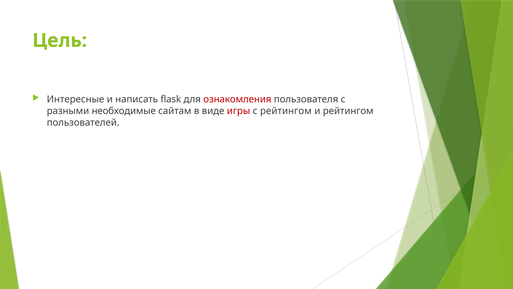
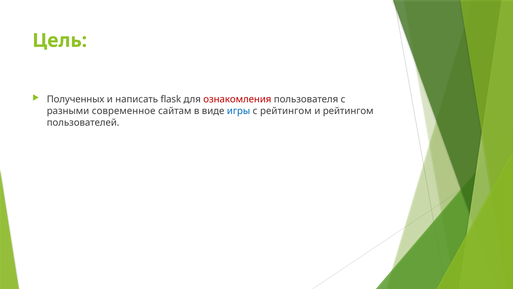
Интересные: Интересные -> Полученных (76, 99)
необходимые: необходимые -> современное (124, 111)
игры colour: red -> blue (239, 111)
